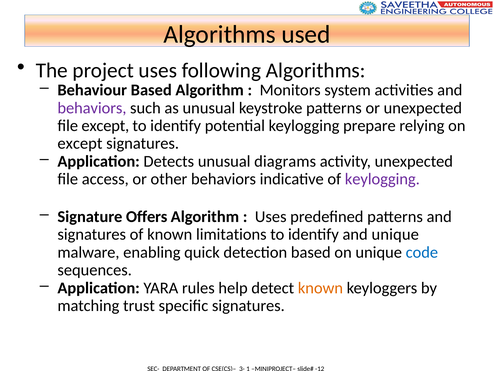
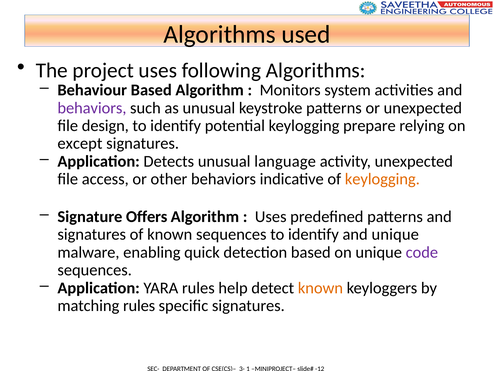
file except: except -> design (105, 126)
diagrams: diagrams -> language (285, 161)
keylogging colour: purple -> orange (382, 179)
known limitations: limitations -> sequences (231, 234)
code colour: blue -> purple (422, 252)
matching trust: trust -> rules (139, 305)
